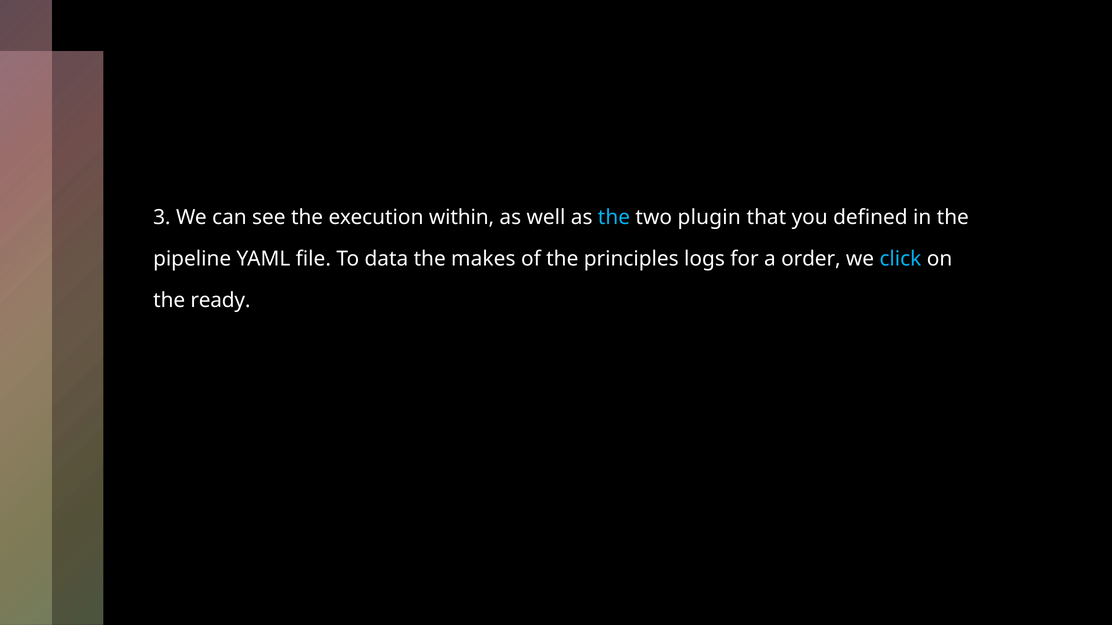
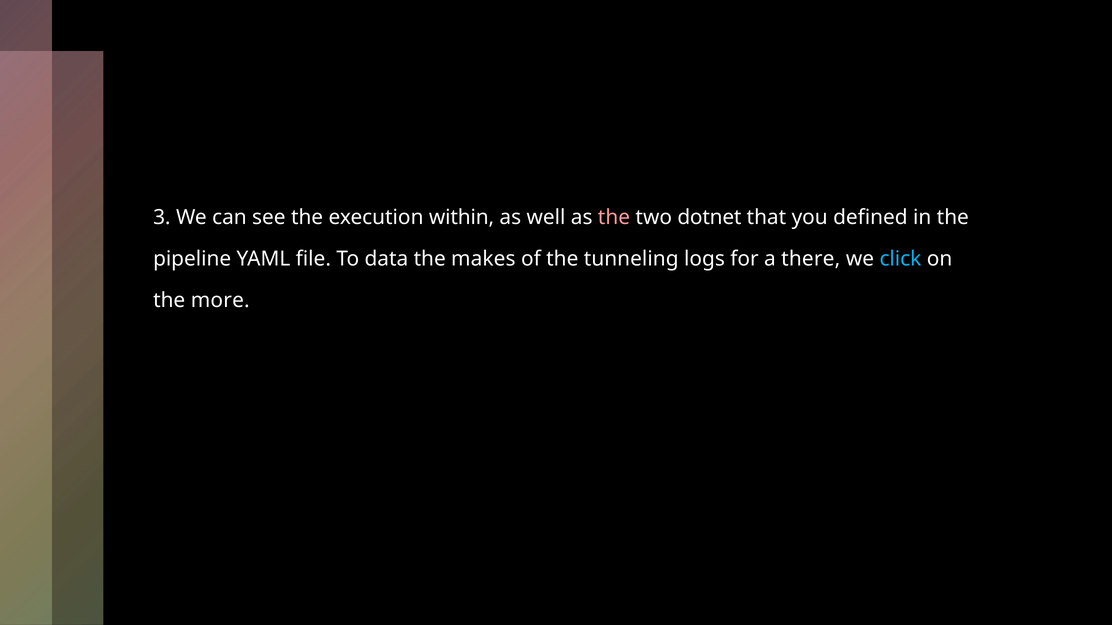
the colour: light blue -> pink (614, 218)
plugin: plugin -> dotnet (709, 218)
principles: principles -> tunneling (631, 259)
order: order -> there (811, 259)
ready: ready -> more (220, 300)
